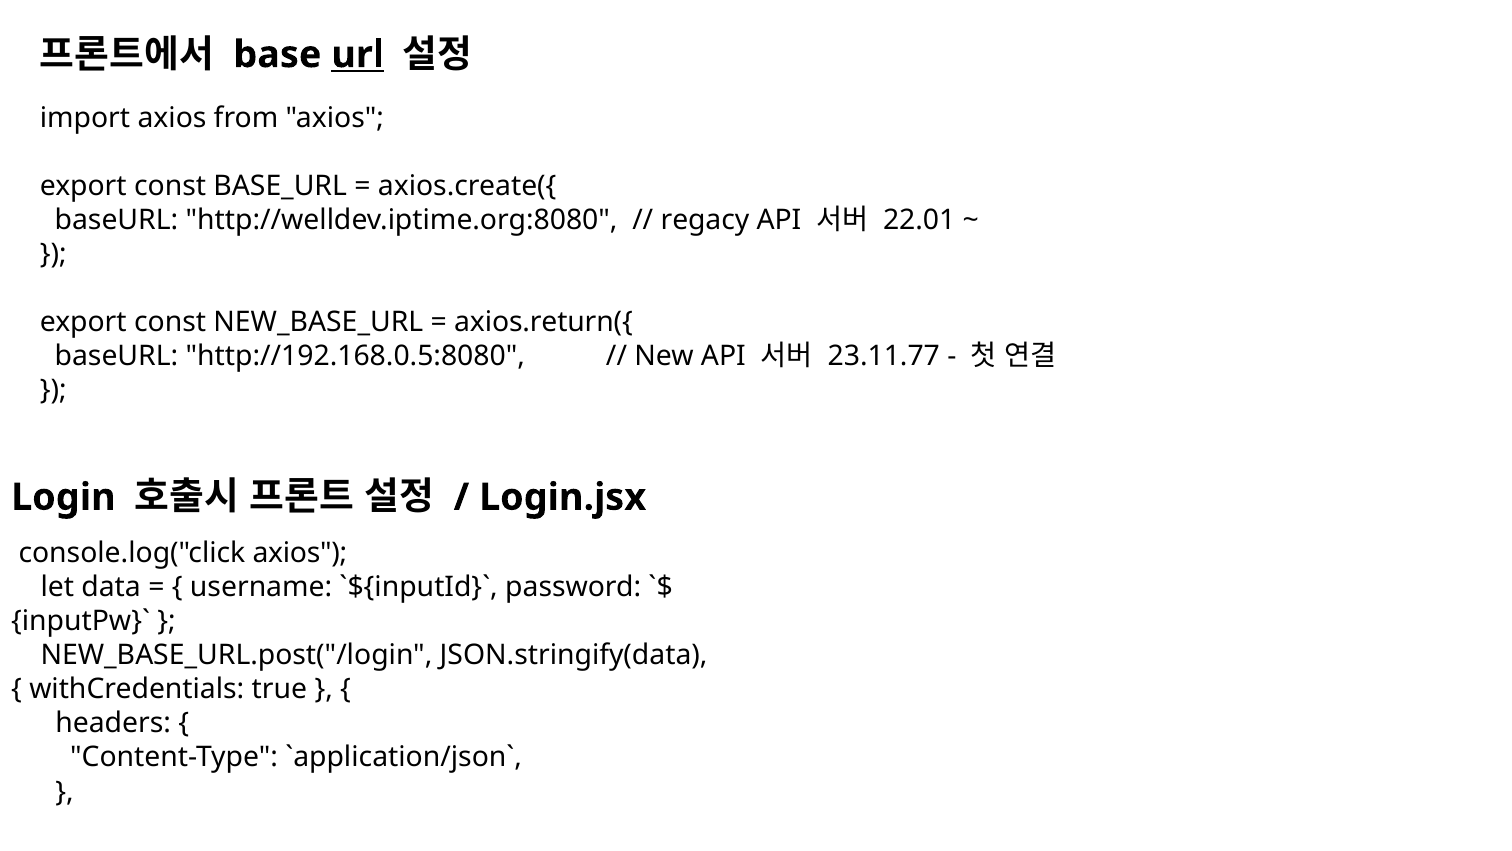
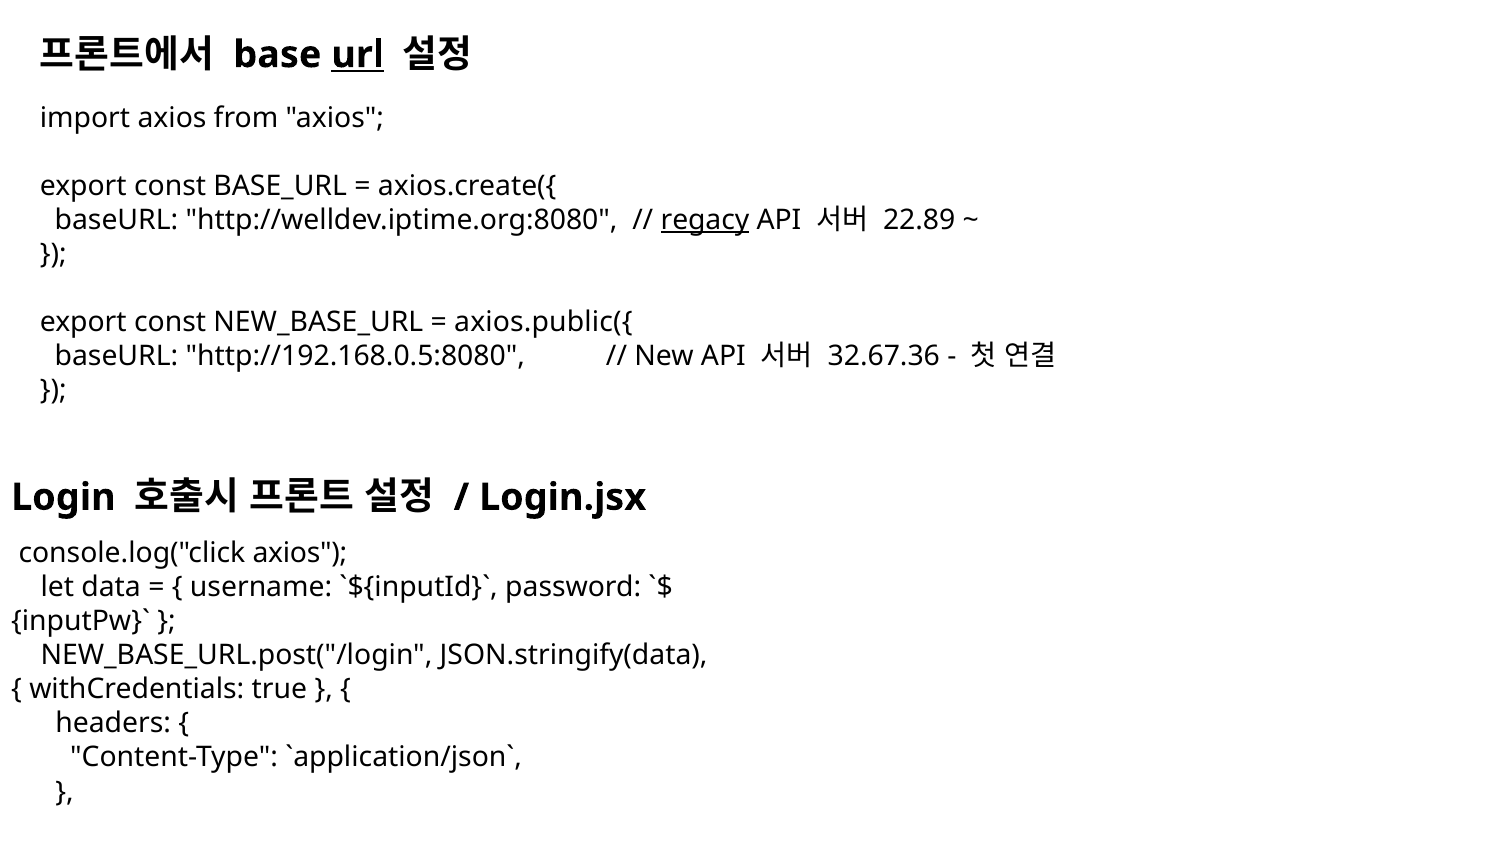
regacy underline: none -> present (705, 220)
22.01: 22.01 -> 22.89 (919, 220)
axios.return({: axios.return({ -> axios.public({ (543, 322)
23.11.77: 23.11.77 -> 32.67.36 (884, 356)
